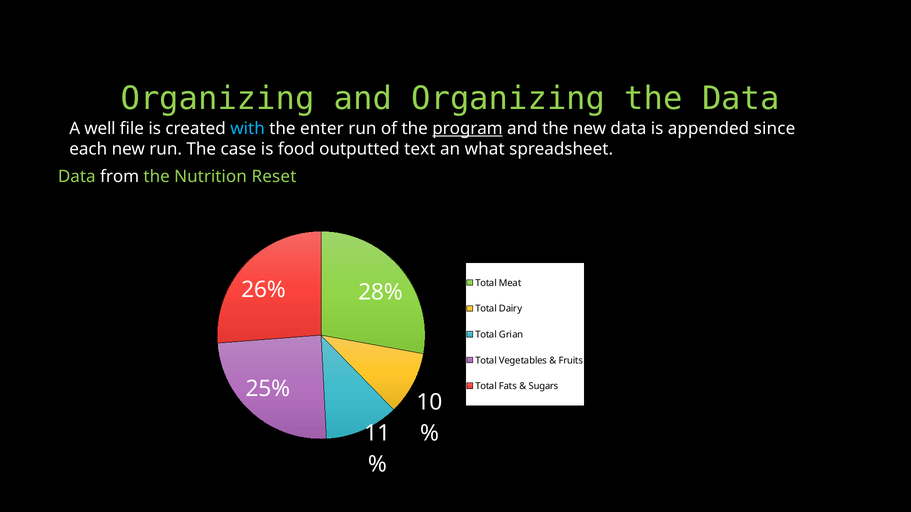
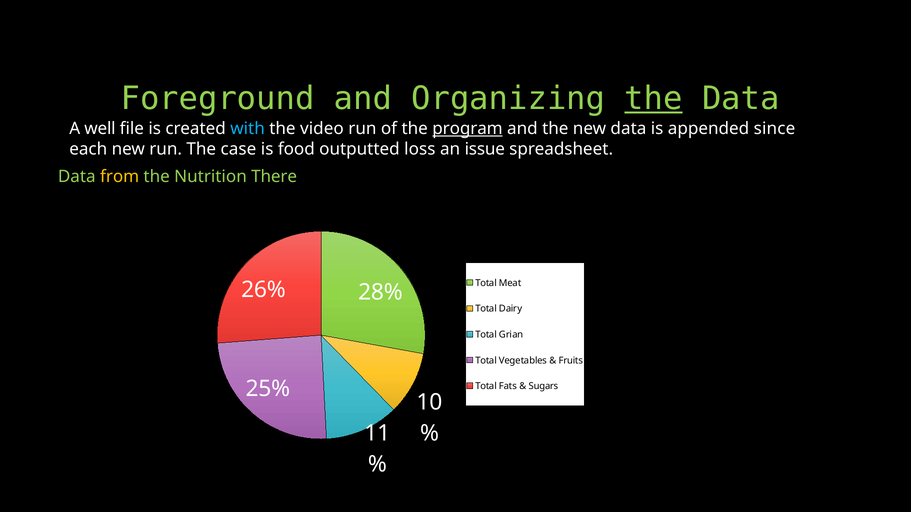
Organizing: Organizing -> Foreground (218, 99)
the underline: none -> present (654, 99)
enter: enter -> video (322, 129)
text: text -> loss (420, 149)
what: what -> issue (485, 149)
from colour: white -> yellow (120, 177)
Reset: Reset -> There (274, 177)
